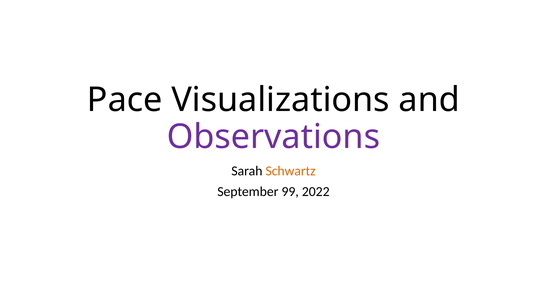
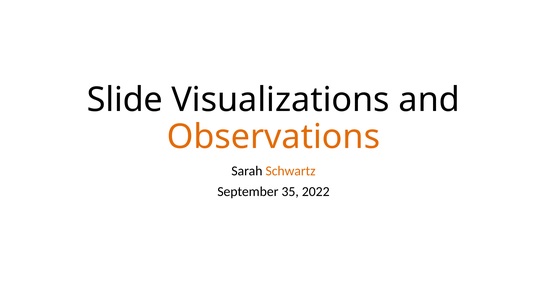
Pace: Pace -> Slide (125, 100)
Observations colour: purple -> orange (273, 137)
99: 99 -> 35 (290, 191)
